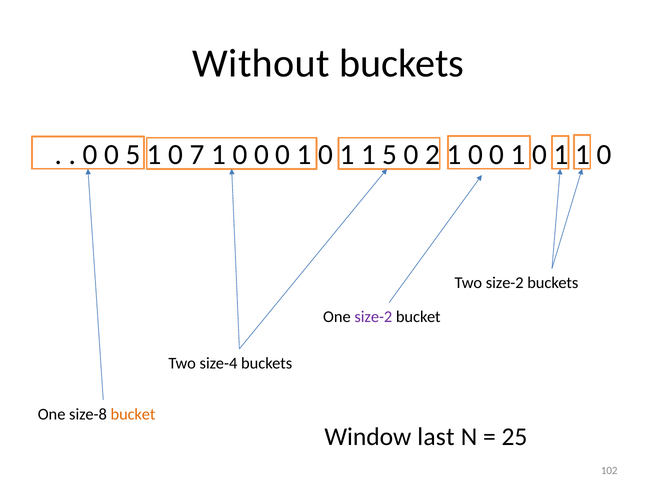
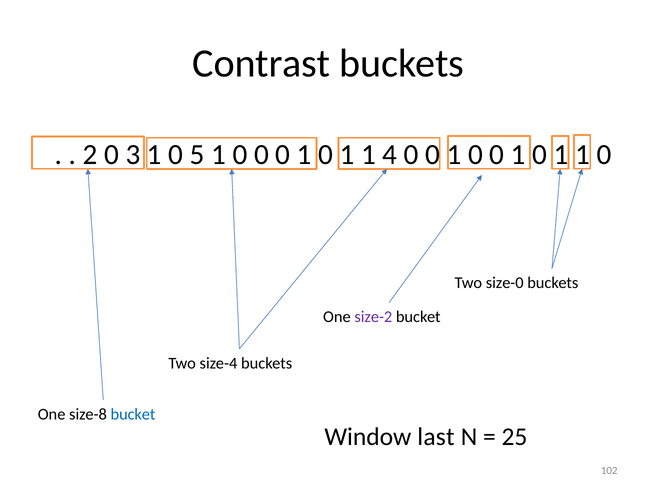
Without: Without -> Contrast (261, 64)
0: 0 -> 2 (90, 154)
0 5: 5 -> 3 (133, 154)
7: 7 -> 5 (197, 154)
1 5: 5 -> 4 (390, 154)
2: 2 -> 0 (433, 154)
Two size-2: size-2 -> size-0 (505, 283)
bucket colour: orange -> blue (133, 414)
